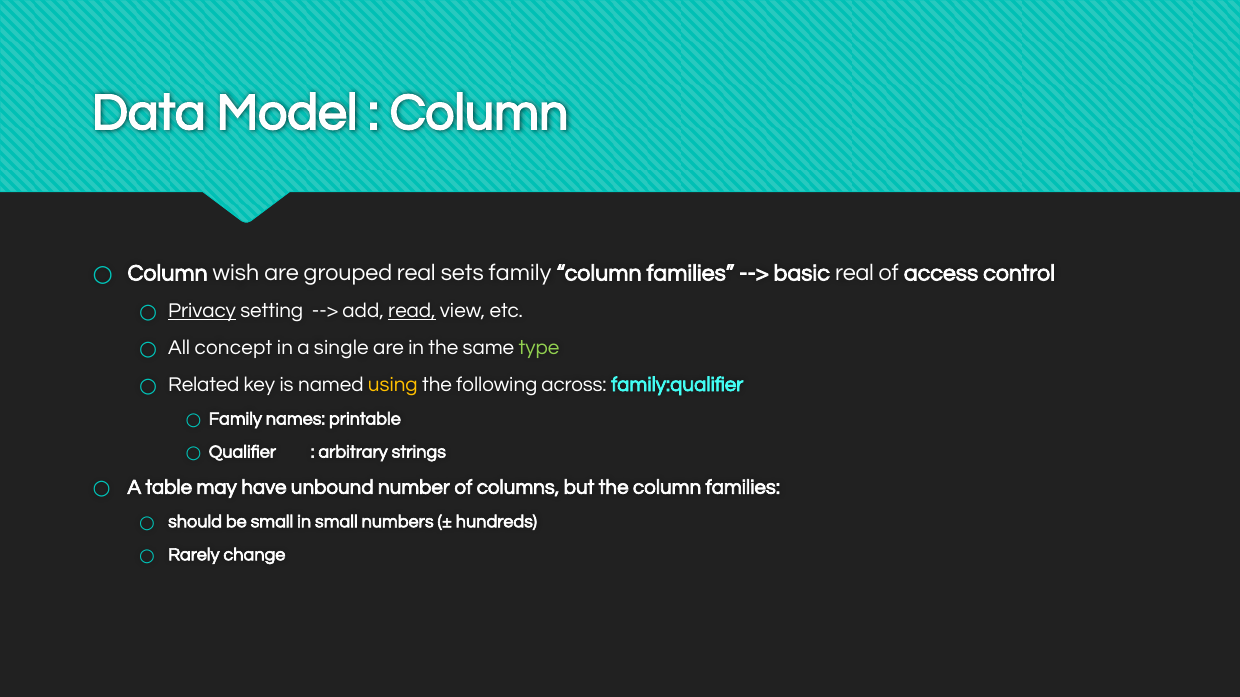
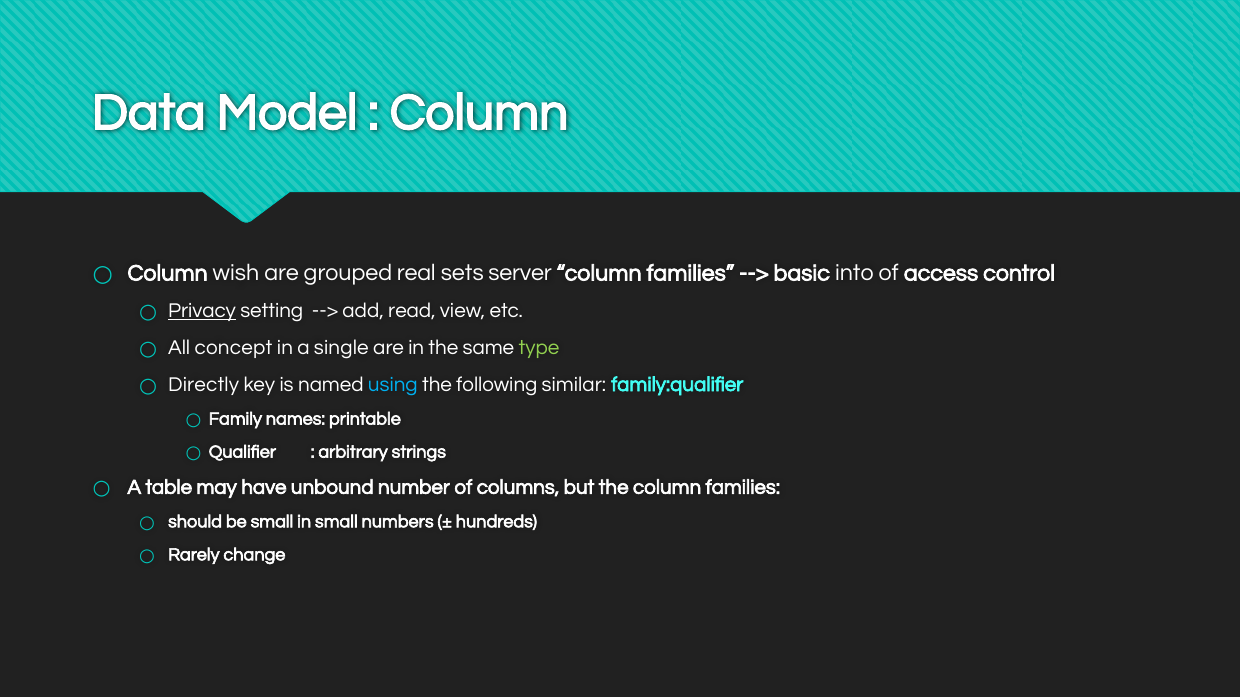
sets family: family -> server (520, 273)
basic real: real -> into (854, 273)
read underline: present -> none (412, 311)
Related: Related -> Directly (204, 384)
using colour: yellow -> light blue (393, 384)
across: across -> similar (574, 384)
